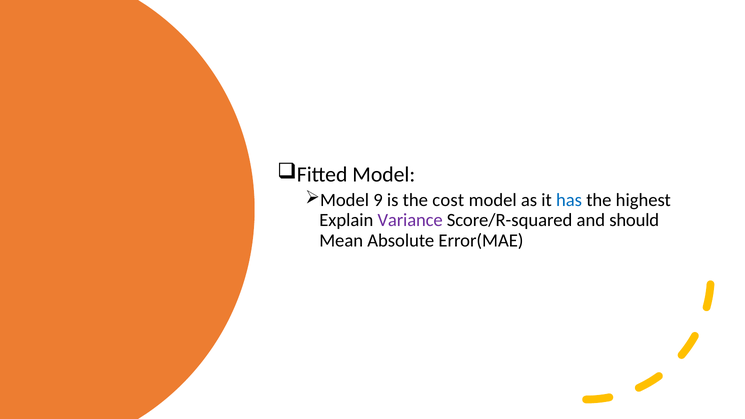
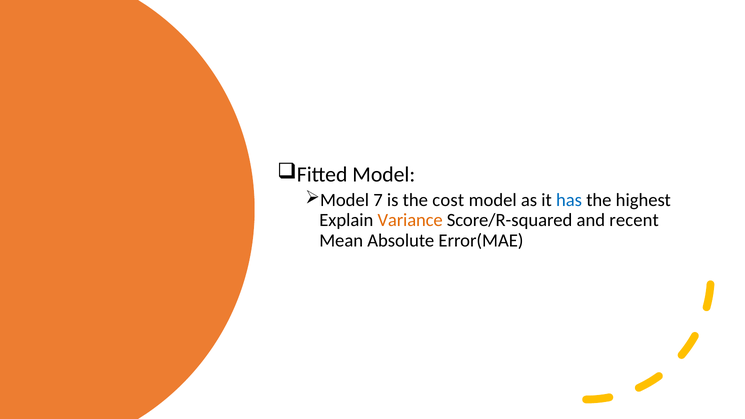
9: 9 -> 7 (378, 200)
Variance colour: purple -> orange (410, 220)
should: should -> recent (634, 220)
